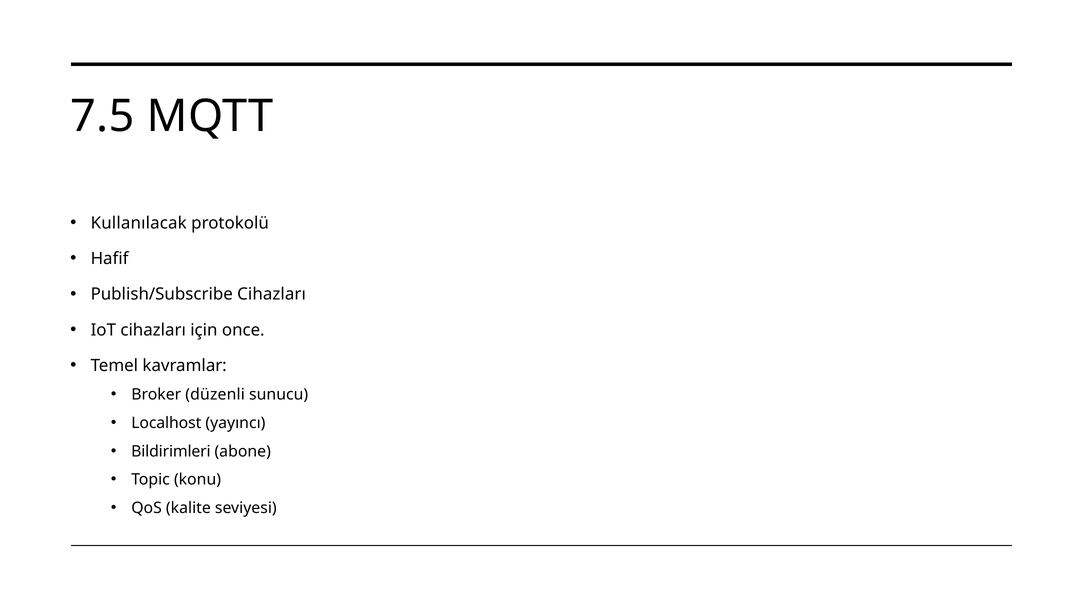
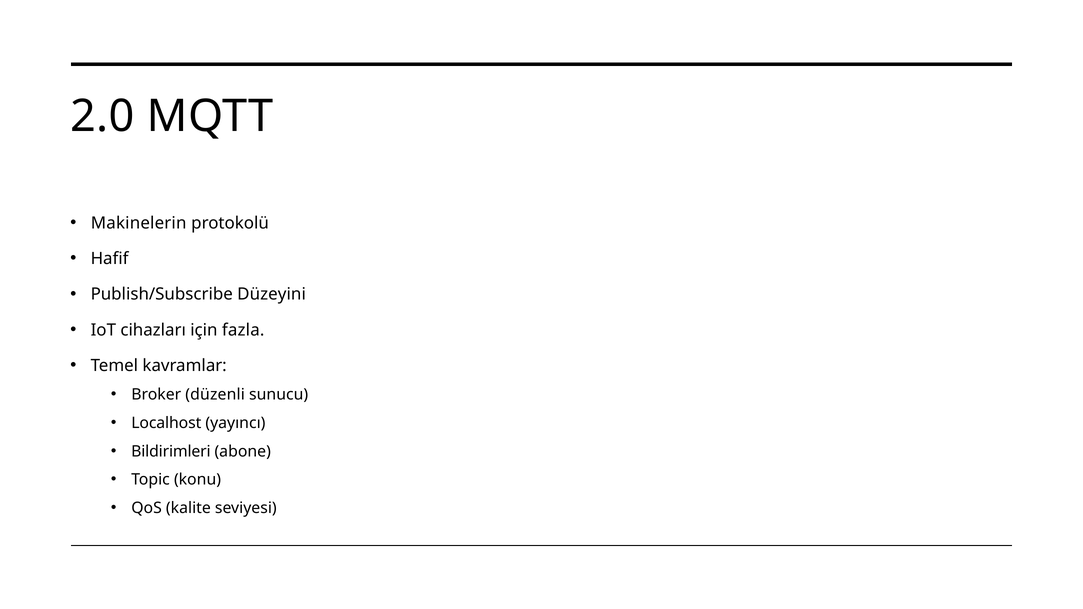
7.5: 7.5 -> 2.0 (102, 116)
Kullanılacak: Kullanılacak -> Makinelerin (139, 223)
Publish/Subscribe Cihazları: Cihazları -> Düzeyini (272, 294)
once: once -> fazla (243, 330)
